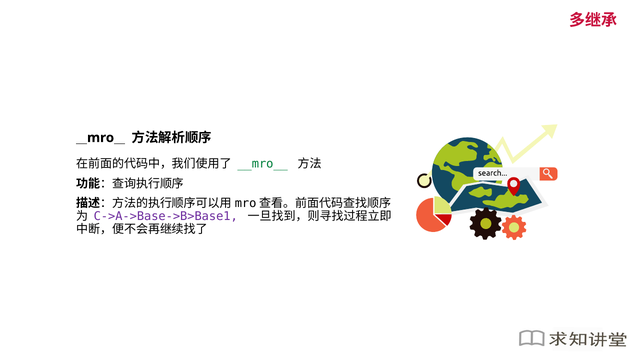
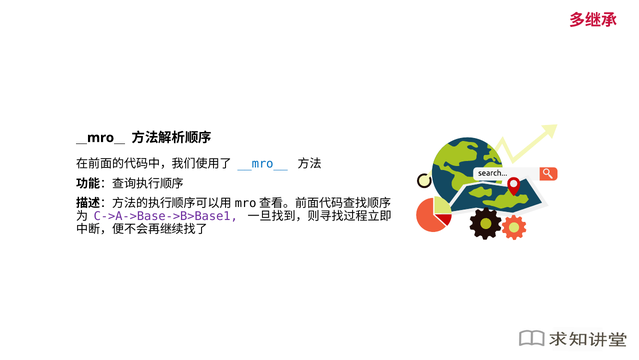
__mro__ colour: green -> blue (263, 164)
